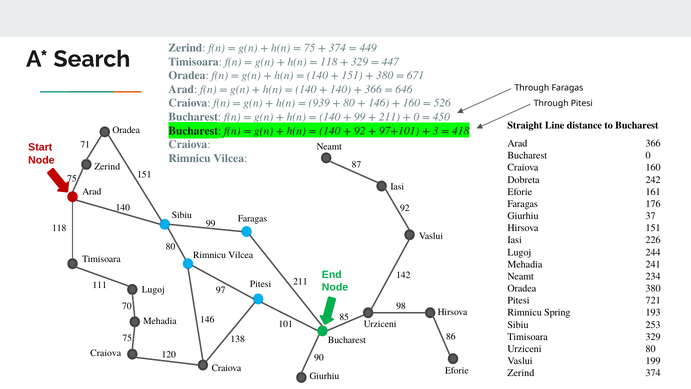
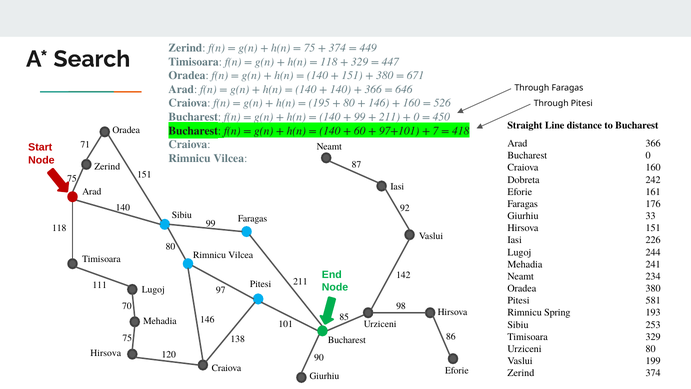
939: 939 -> 195 (319, 103)
92: 92 -> 60 (360, 131)
3: 3 -> 7 (436, 131)
37: 37 -> 33 (651, 216)
721: 721 -> 581 (653, 300)
Craiova: Craiova -> Hirsova (106, 353)
